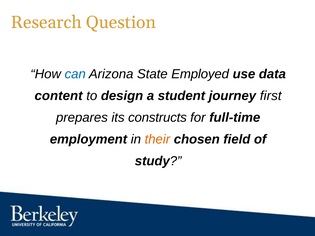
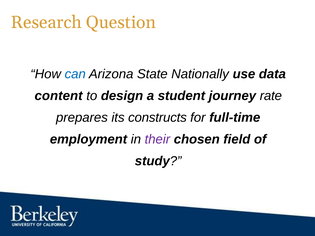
Employed: Employed -> Nationally (200, 74)
first: first -> rate (271, 96)
their colour: orange -> purple (157, 139)
